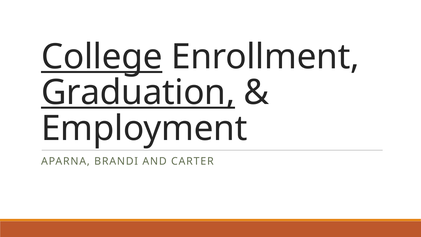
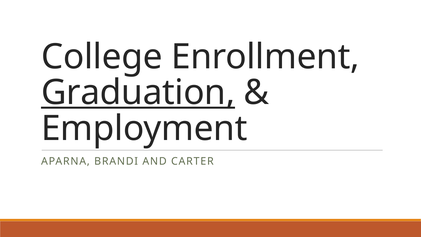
College underline: present -> none (102, 57)
